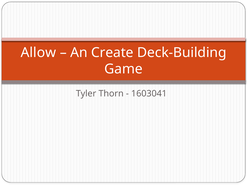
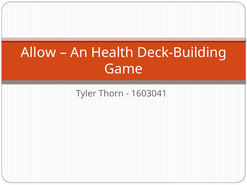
Create: Create -> Health (112, 53)
